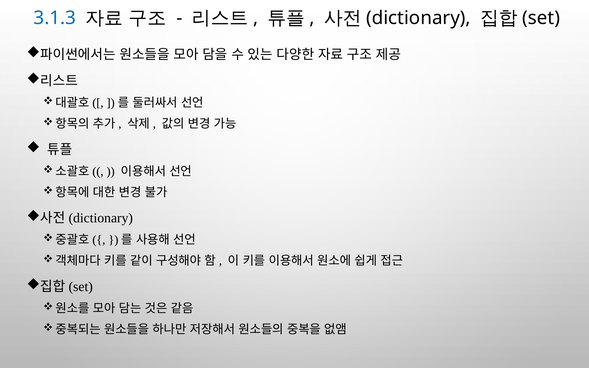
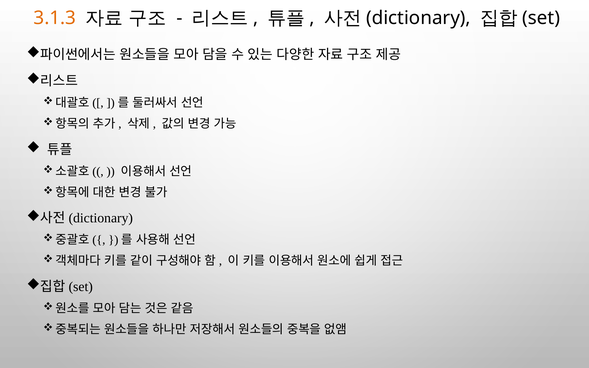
3.1.3 colour: blue -> orange (55, 18)
